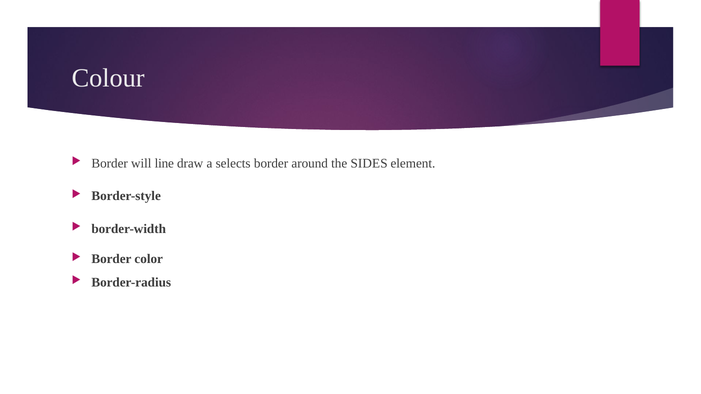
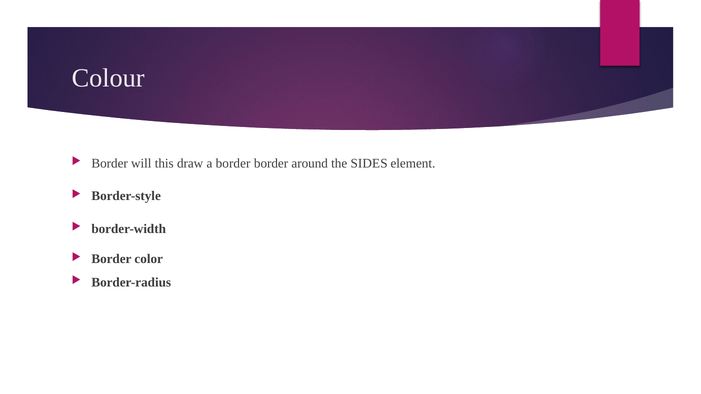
line: line -> this (164, 163)
a selects: selects -> border (233, 163)
